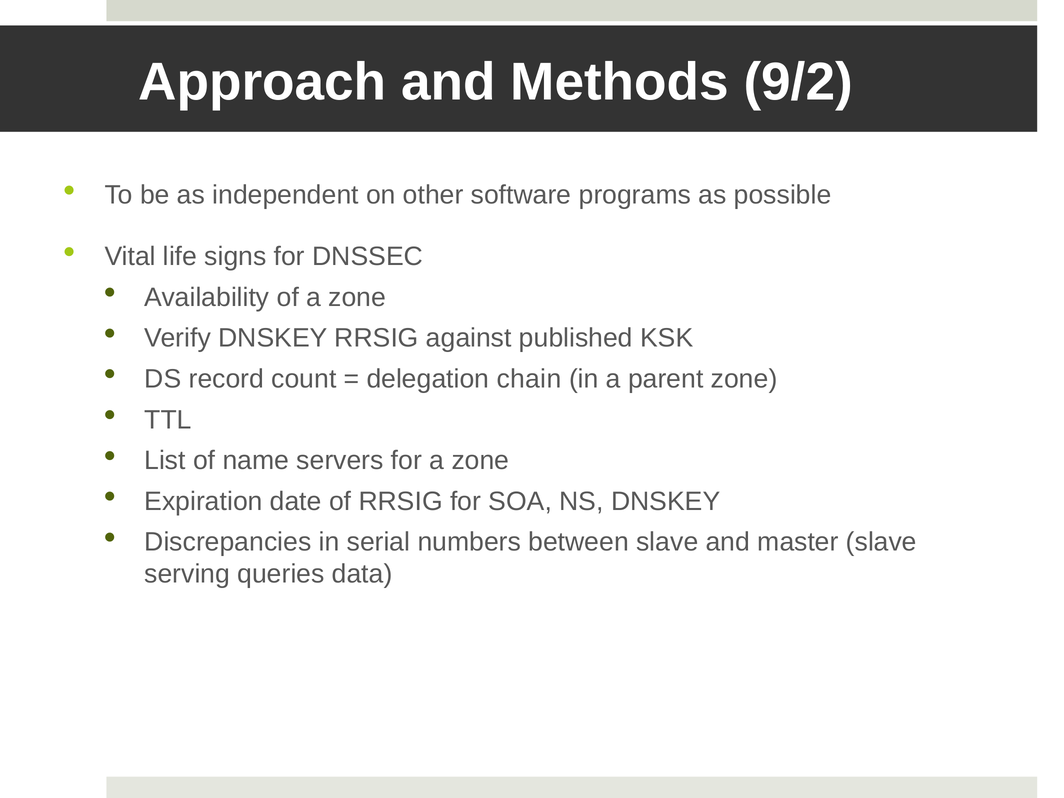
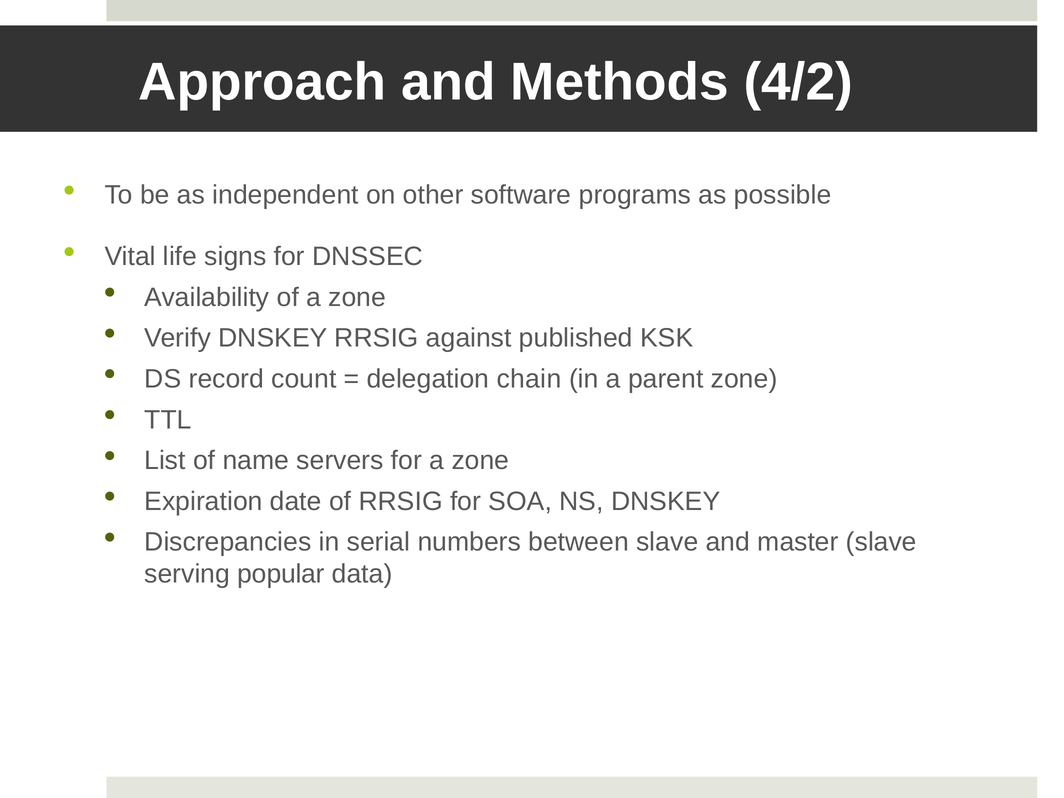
9/2: 9/2 -> 4/2 (798, 82)
queries: queries -> popular (281, 574)
